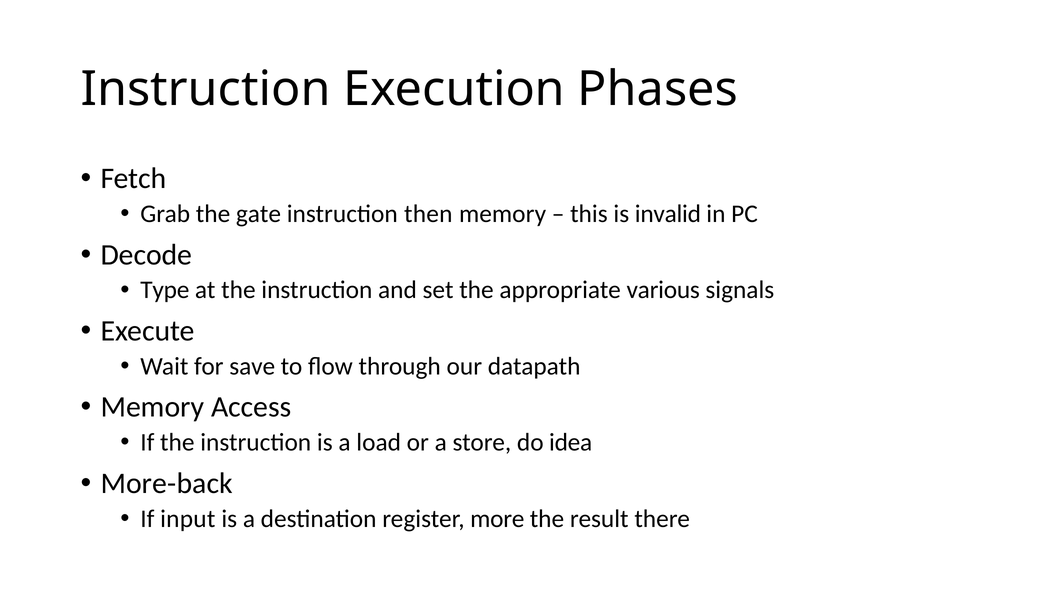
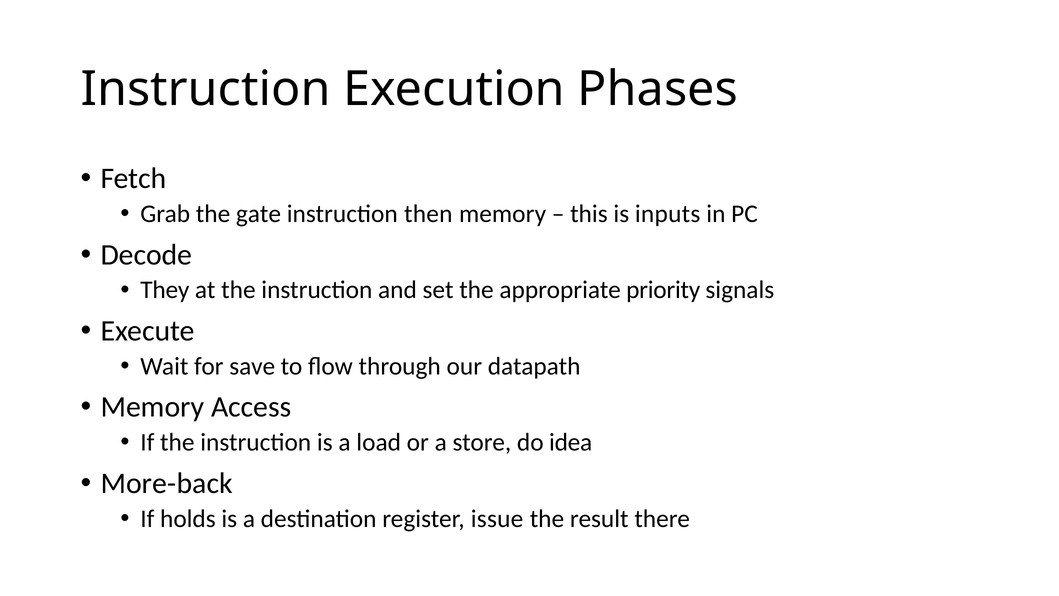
invalid: invalid -> inputs (668, 214)
Type: Type -> They (165, 290)
various: various -> priority (663, 290)
input: input -> holds (188, 518)
more: more -> issue (497, 518)
